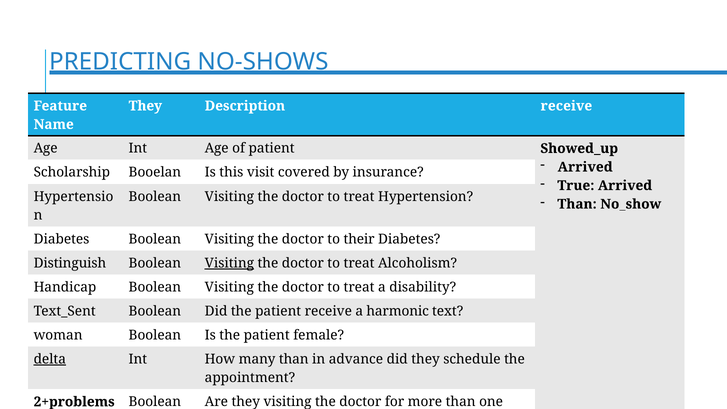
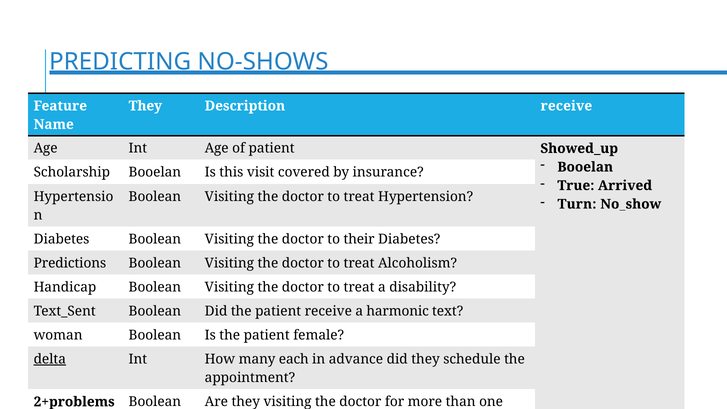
Arrived: Arrived -> Booelan (585, 167)
Than: Than -> Turn (577, 204)
Distinguish: Distinguish -> Predictions (70, 263)
Visiting underline: present -> none (229, 263)
many than: than -> each (294, 359)
